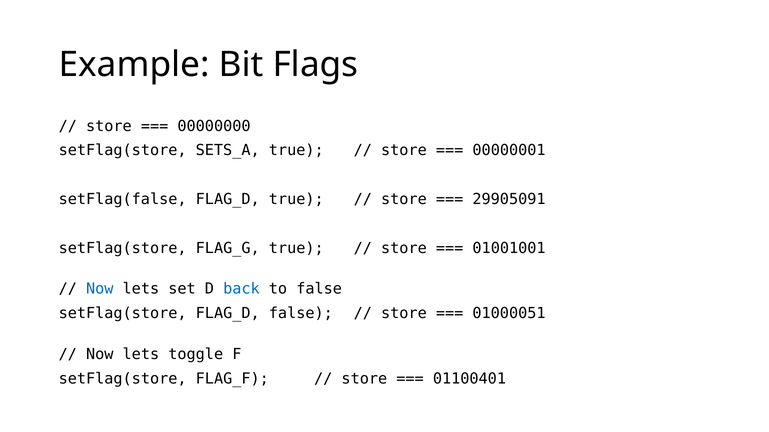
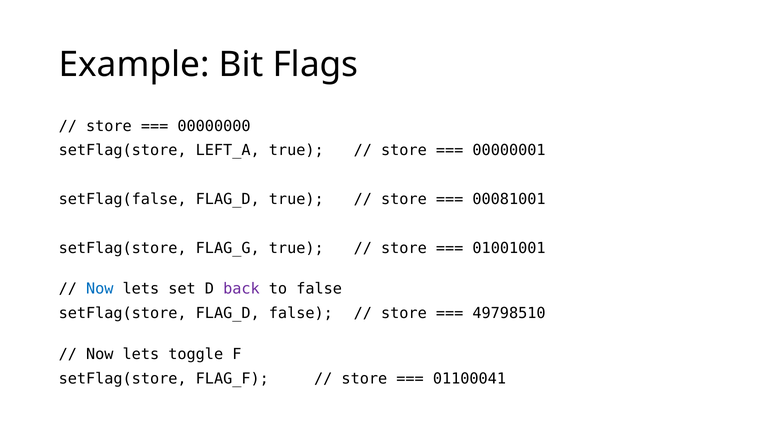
SETS_A: SETS_A -> LEFT_A (228, 151)
29905091: 29905091 -> 00081001 (509, 199)
back colour: blue -> purple (241, 289)
01000051: 01000051 -> 49798510 (509, 314)
01100401: 01100401 -> 01100041 (469, 379)
